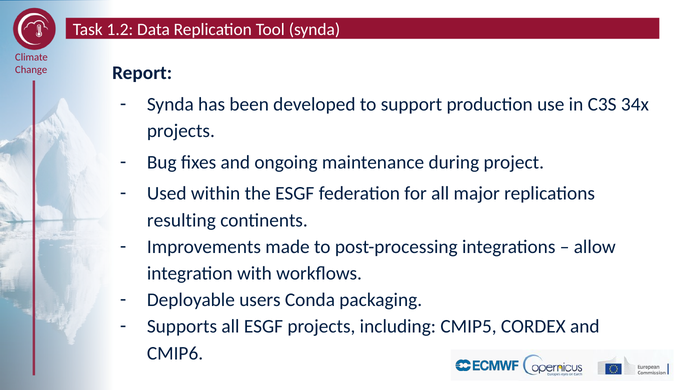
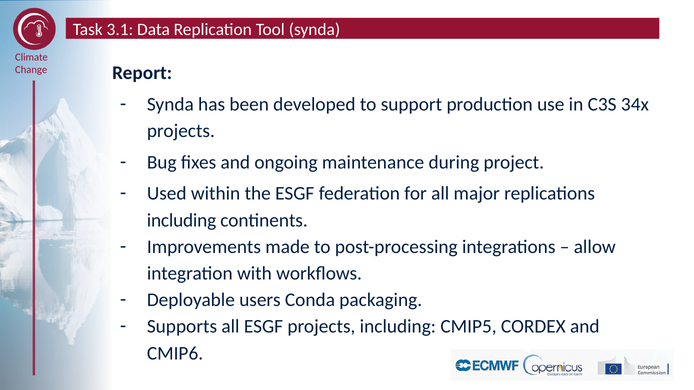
1.2: 1.2 -> 3.1 (120, 30)
resulting: resulting -> including (182, 220)
